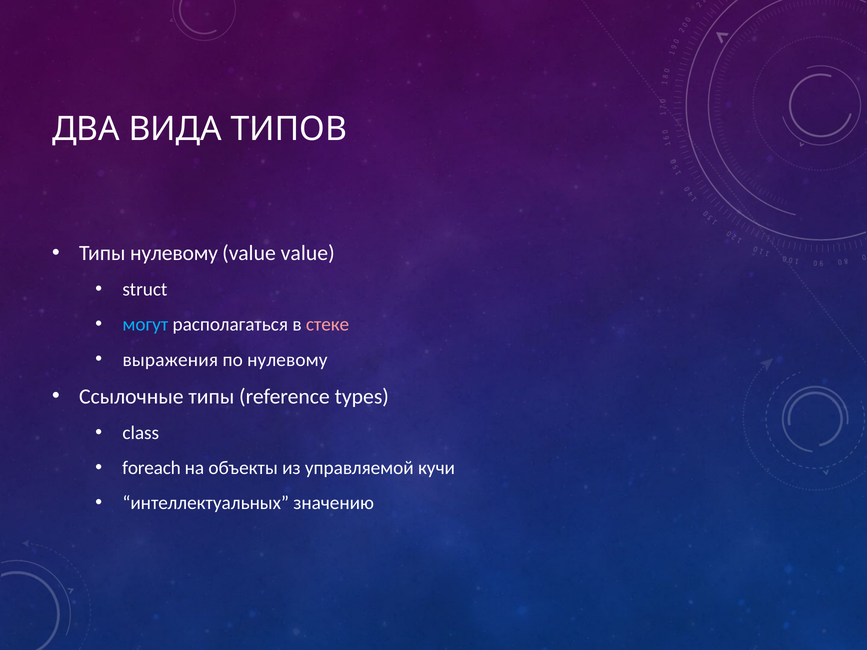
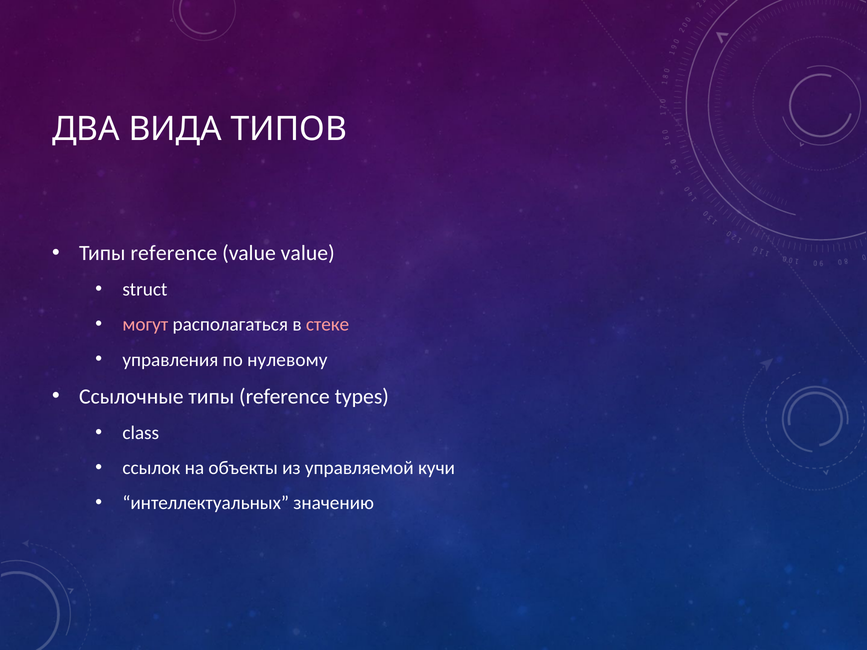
нулевому: нулевому -> reference (174, 253)
могут colour: light blue -> pink (145, 325)
выражения: выражения -> управления (170, 360)
foreach: foreach -> ссылок (151, 468)
